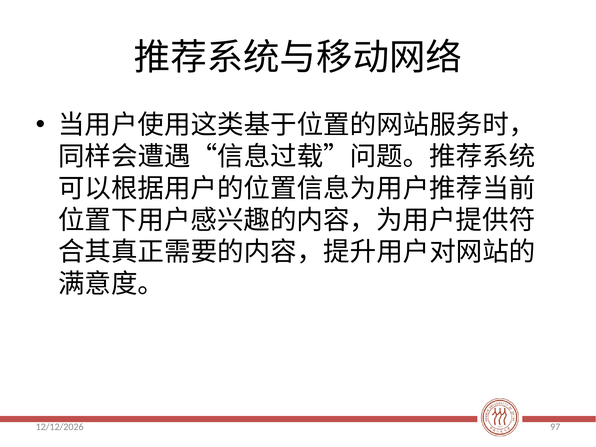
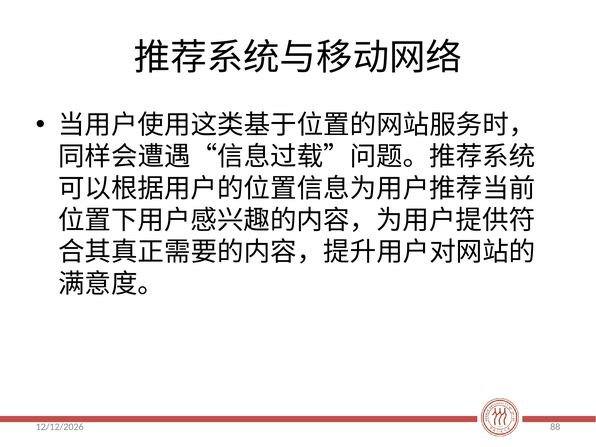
97: 97 -> 88 (555, 427)
